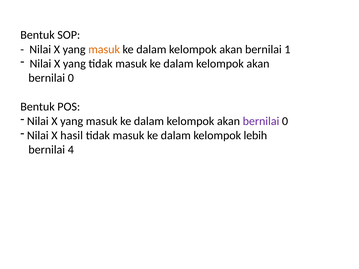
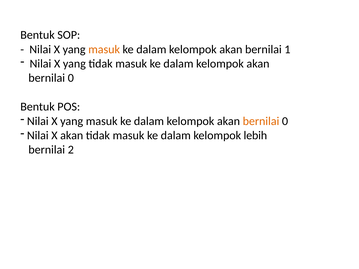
bernilai colour: purple -> orange (261, 121)
X hasil: hasil -> akan (72, 136)
4: 4 -> 2 (71, 150)
